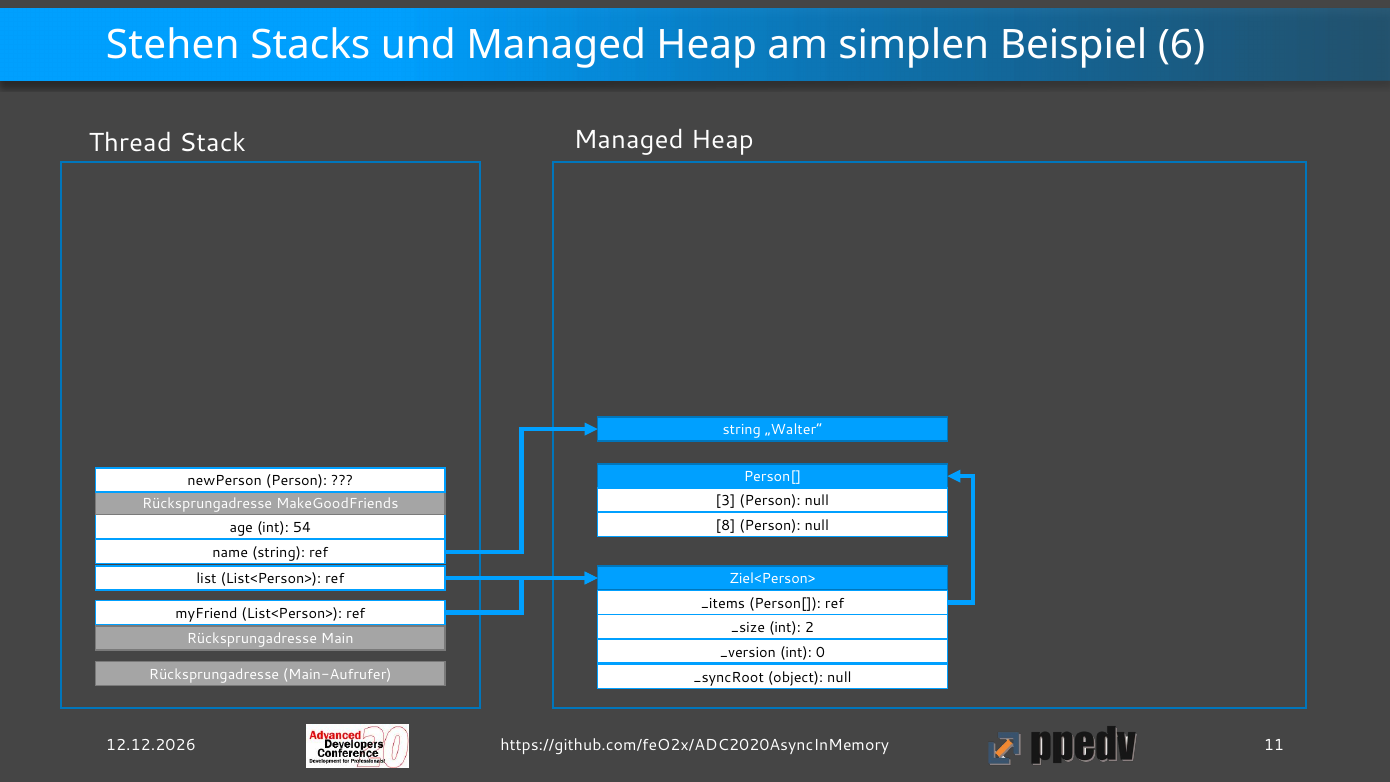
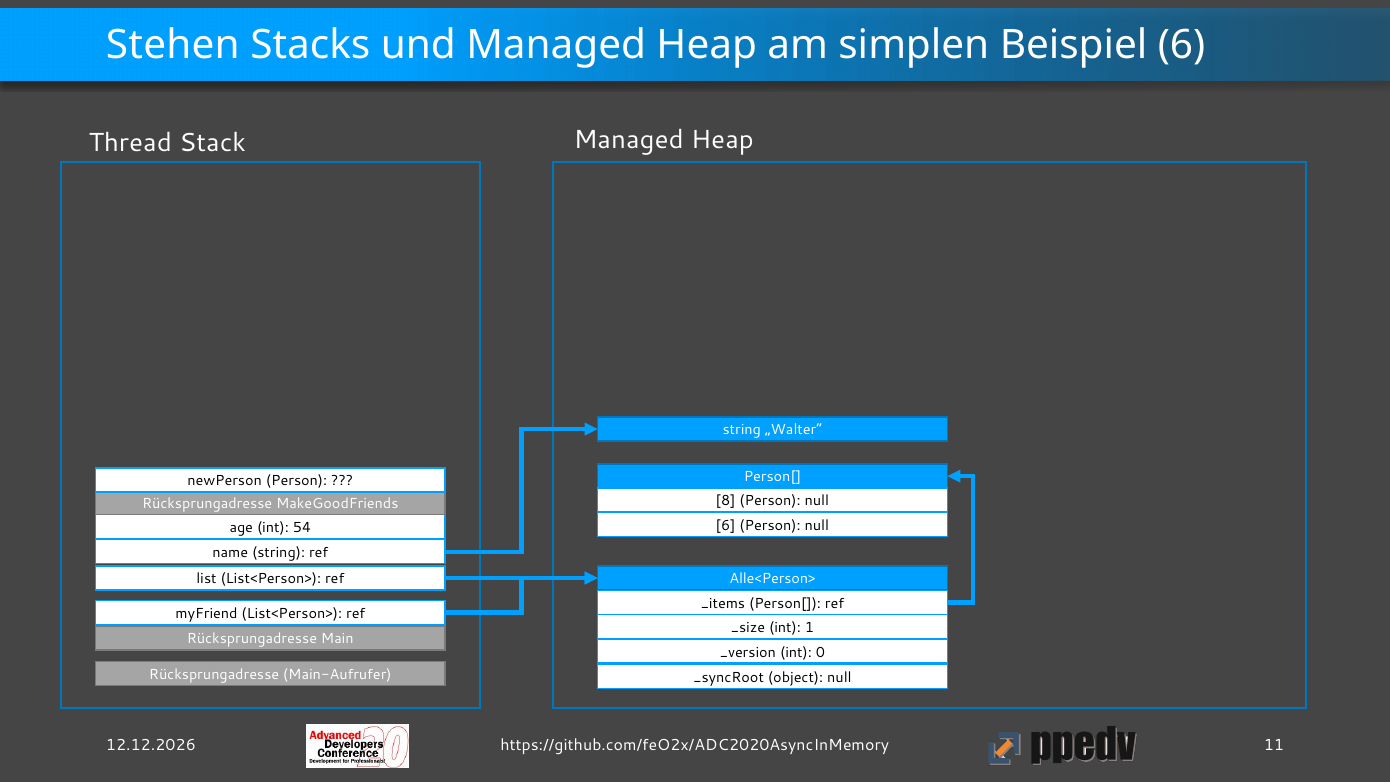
3: 3 -> 8 (726, 501)
8: 8 -> 6 (726, 525)
Ziel<Person>: Ziel<Person> -> Alle<Person> (772, 579)
2: 2 -> 1 (809, 627)
